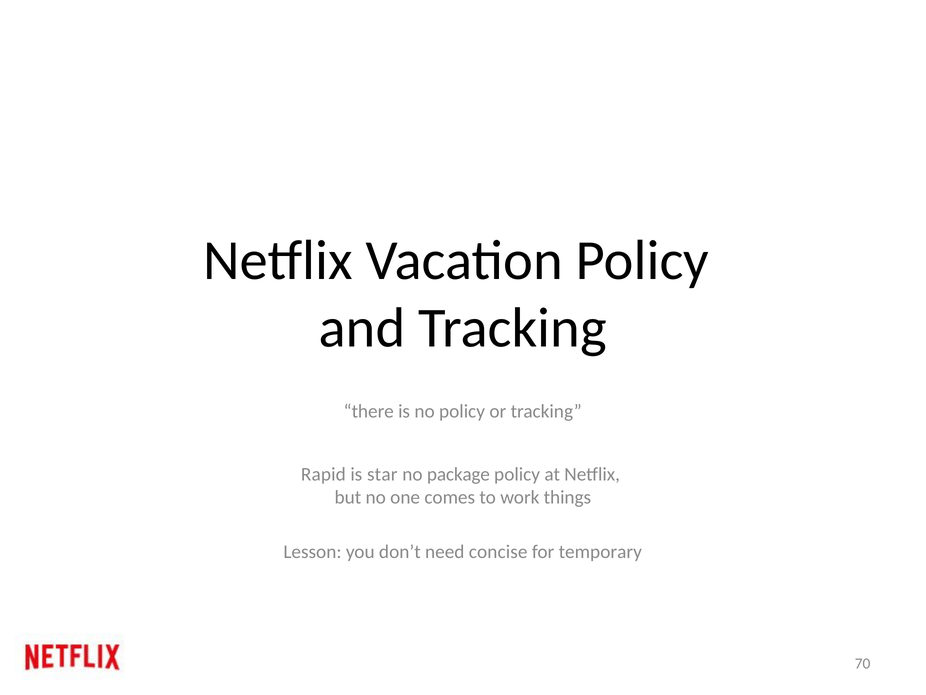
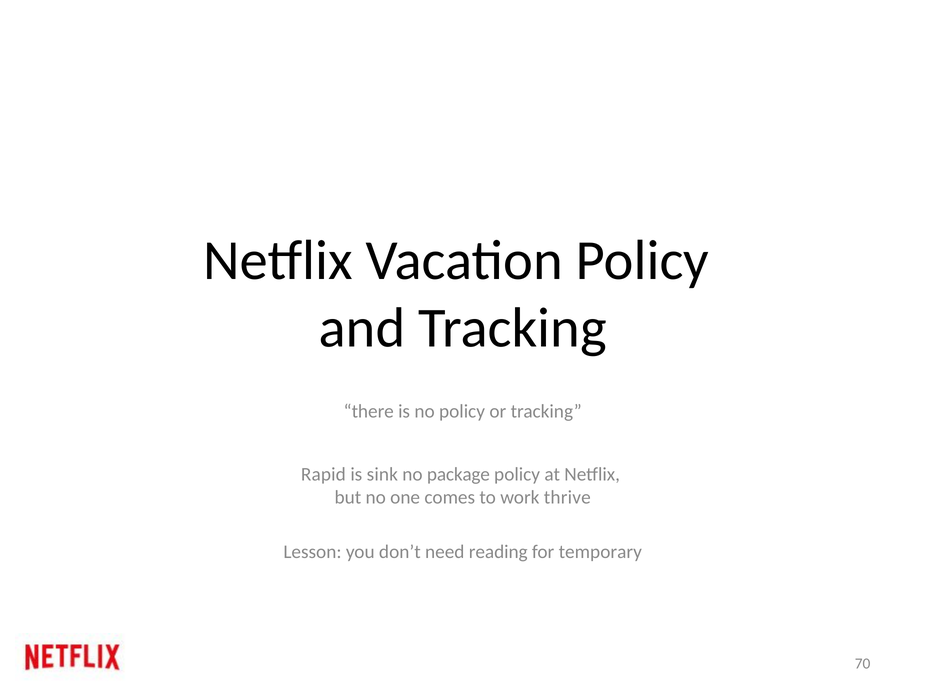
star: star -> sink (382, 474)
things: things -> thrive (567, 497)
concise: concise -> reading (498, 552)
